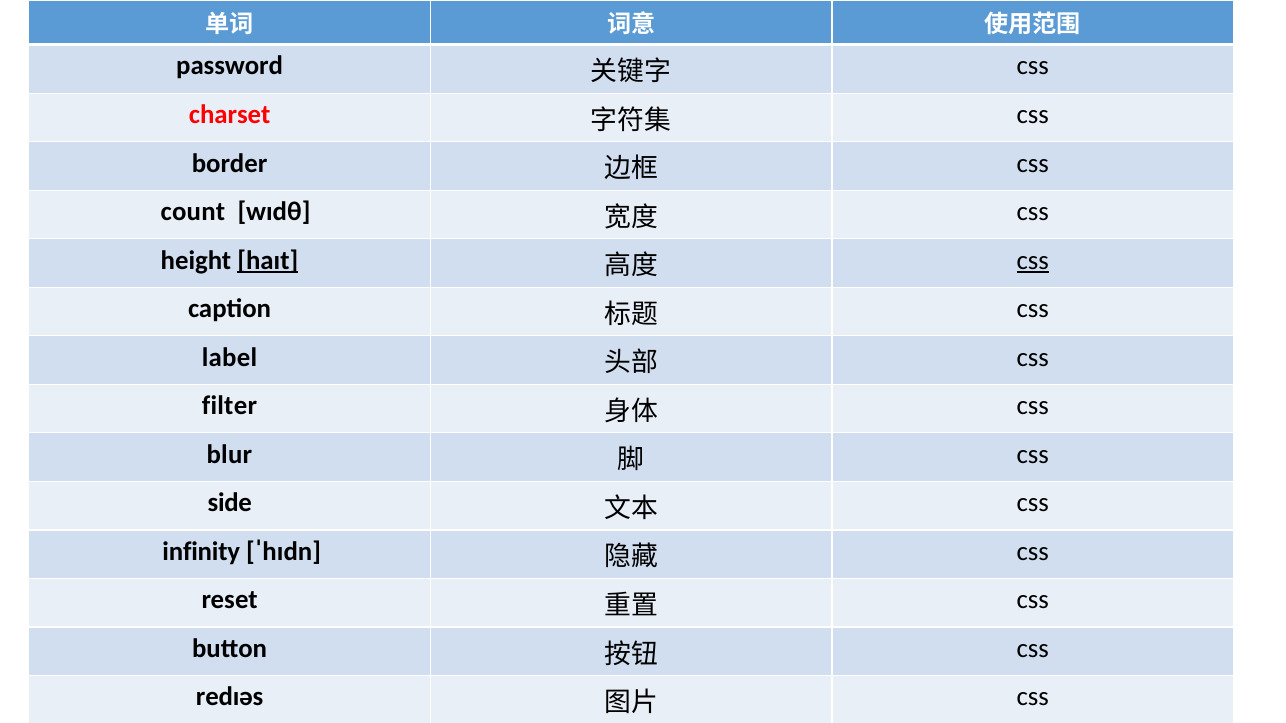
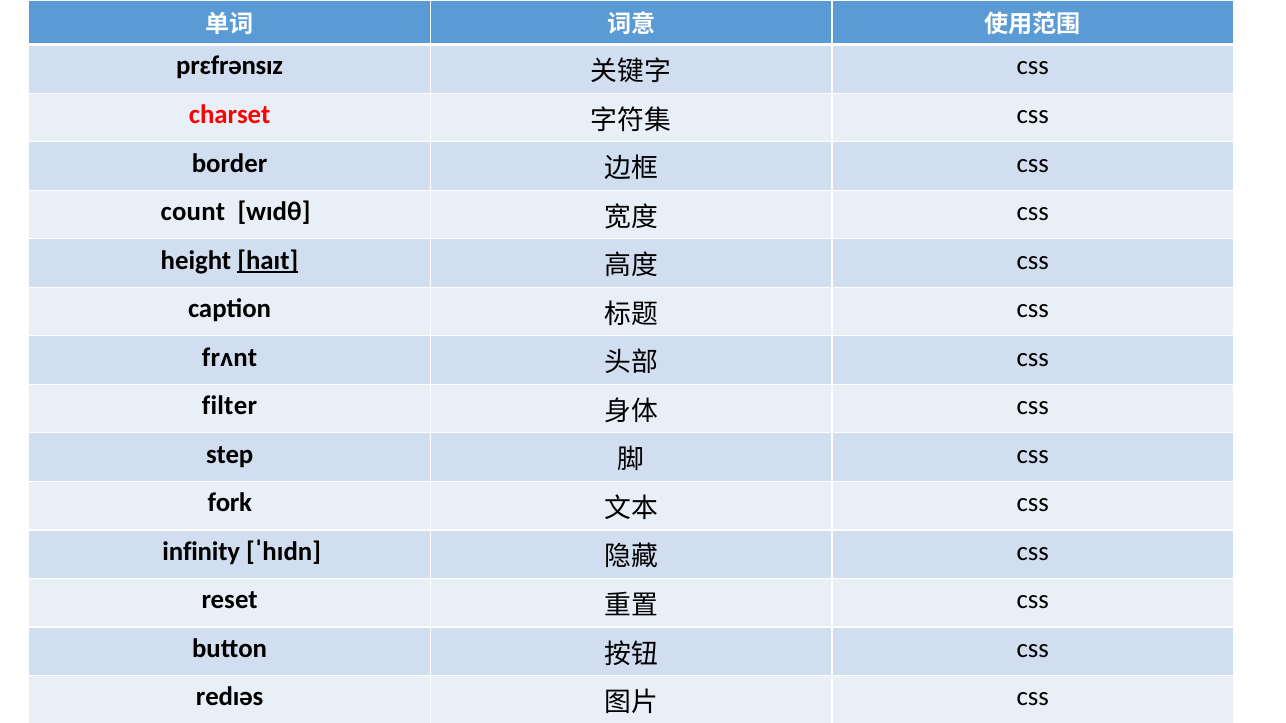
password: password -> prɛfrənsɪz (230, 66)
css underline: present -> none (1033, 260)
label: label -> frʌnt (229, 358)
blur: blur -> step (230, 455)
side: side -> fork (230, 503)
